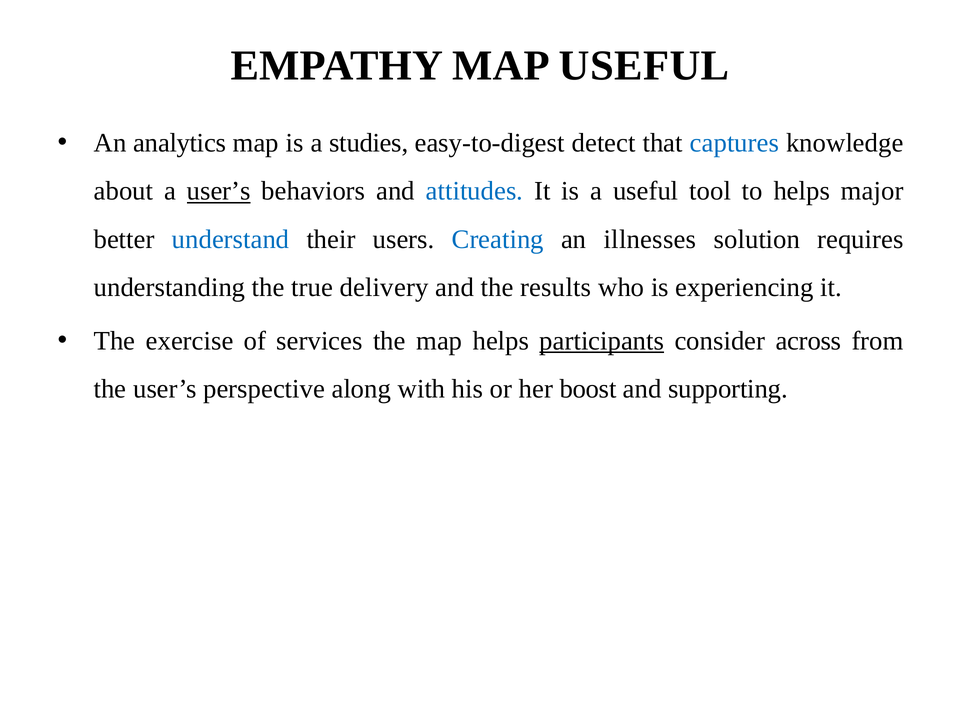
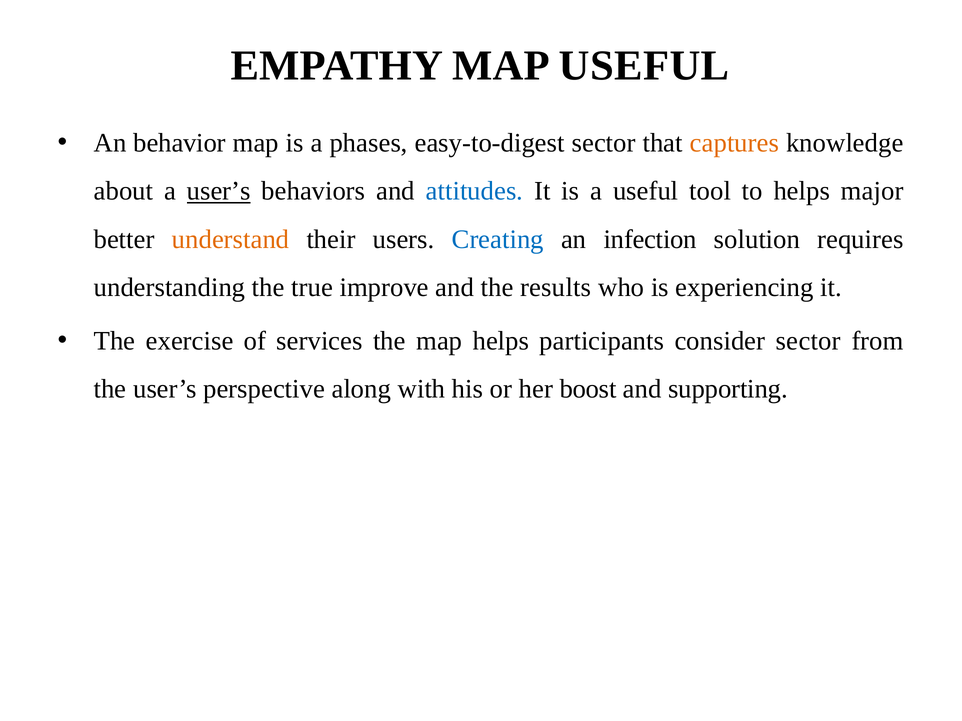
analytics: analytics -> behavior (180, 143)
studies: studies -> phases (369, 143)
easy-to-digest detect: detect -> sector (604, 143)
captures colour: blue -> orange (734, 143)
understand colour: blue -> orange (231, 239)
illnesses: illnesses -> infection (650, 239)
delivery: delivery -> improve (384, 288)
participants underline: present -> none (602, 341)
consider across: across -> sector (808, 341)
